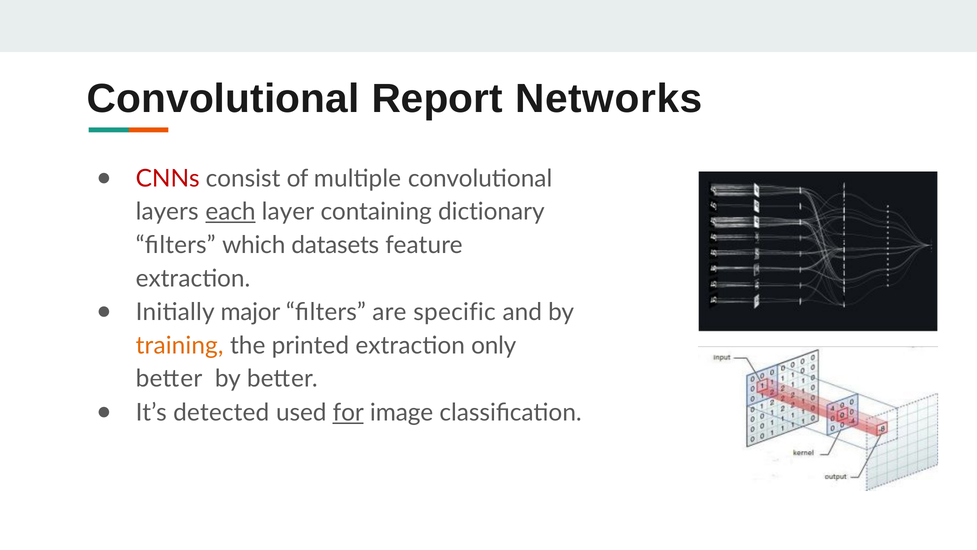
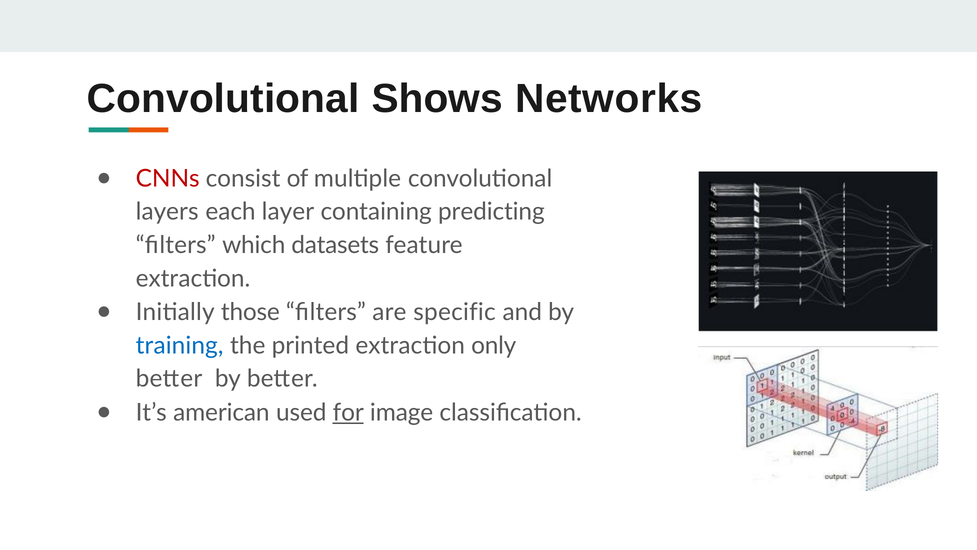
Report: Report -> Shows (437, 99)
each underline: present -> none (231, 212)
dictionary: dictionary -> predicting (491, 212)
major: major -> those (250, 312)
training colour: orange -> blue (180, 345)
detected: detected -> american (221, 412)
